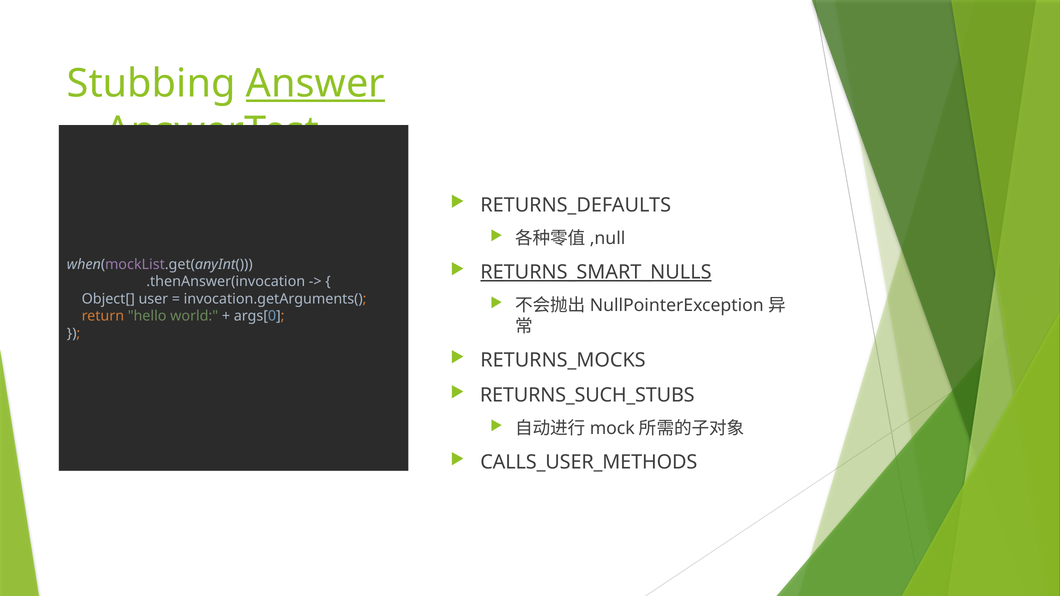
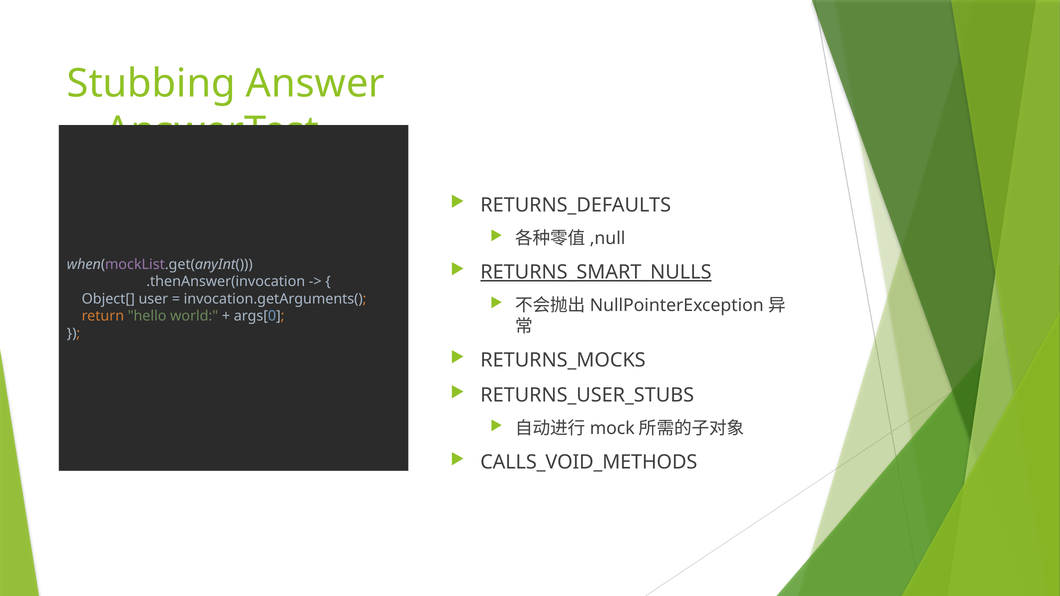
Answer underline: present -> none (315, 84)
RETURNS_SUCH_STUBS: RETURNS_SUCH_STUBS -> RETURNS_USER_STUBS (587, 395)
CALLS_USER_METHODS: CALLS_USER_METHODS -> CALLS_VOID_METHODS (589, 463)
